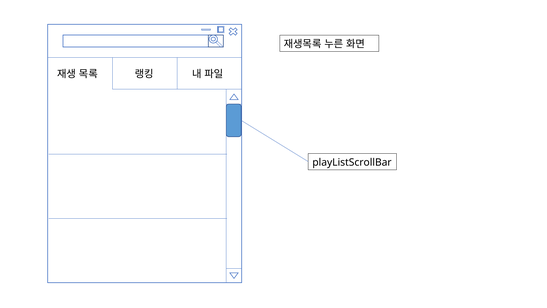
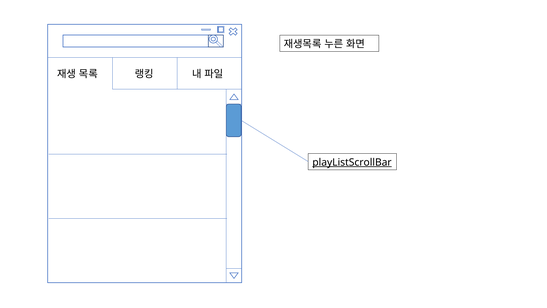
playListScrollBar underline: none -> present (352, 162)
